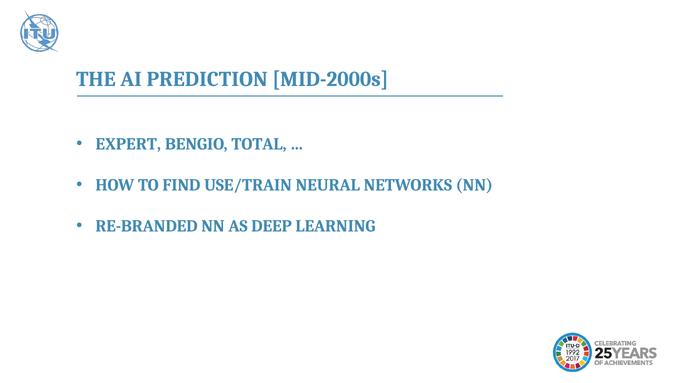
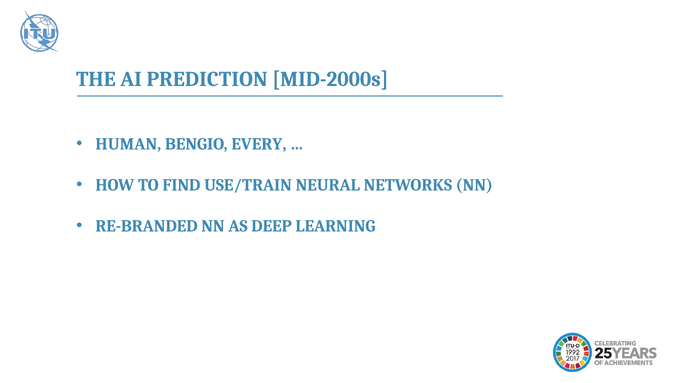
EXPERT: EXPERT -> HUMAN (128, 144)
TOTAL: TOTAL -> EVERY (259, 144)
